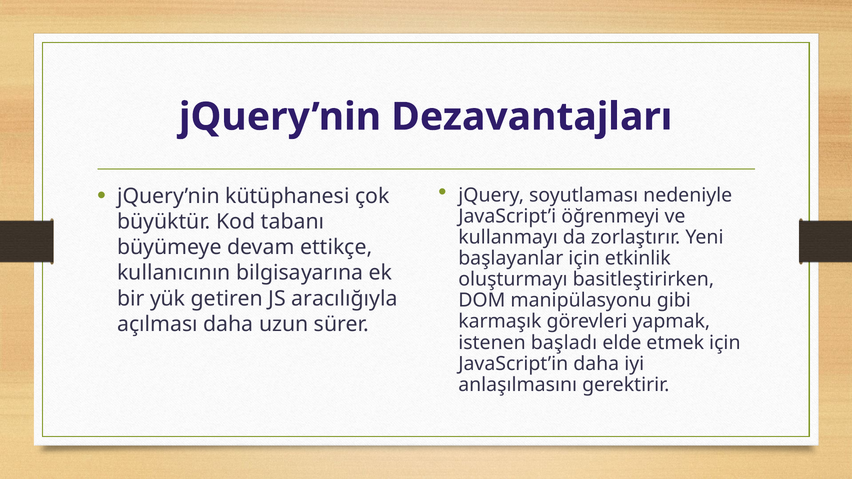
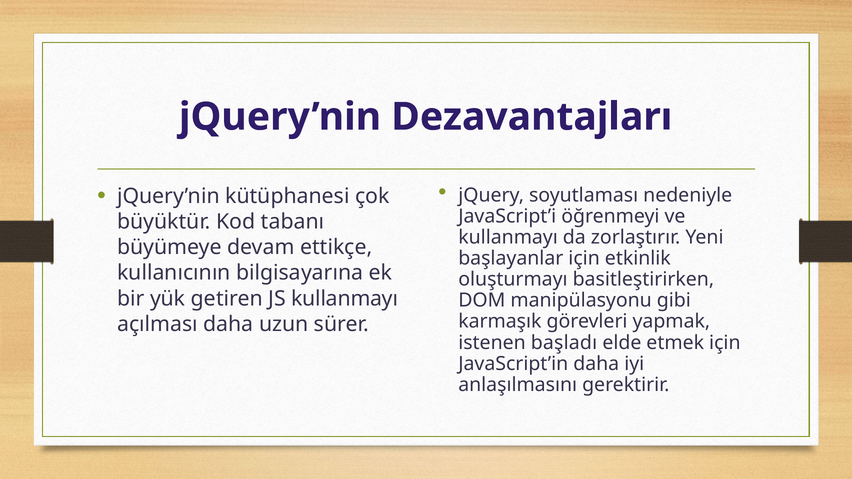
JS aracılığıyla: aracılığıyla -> kullanmayı (345, 299)
